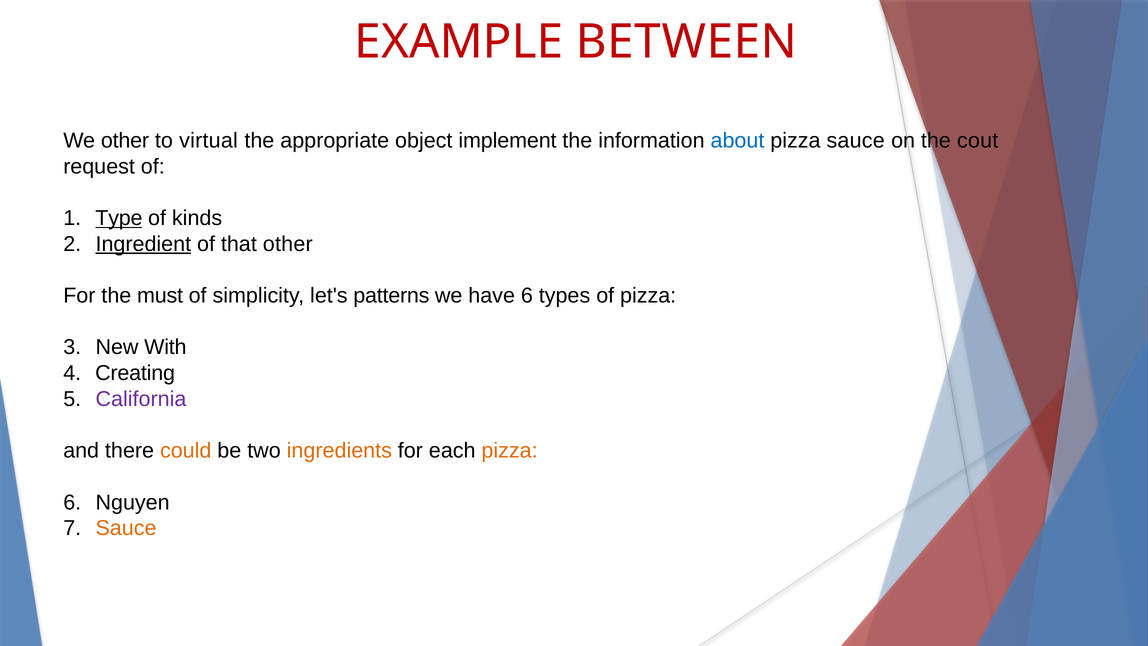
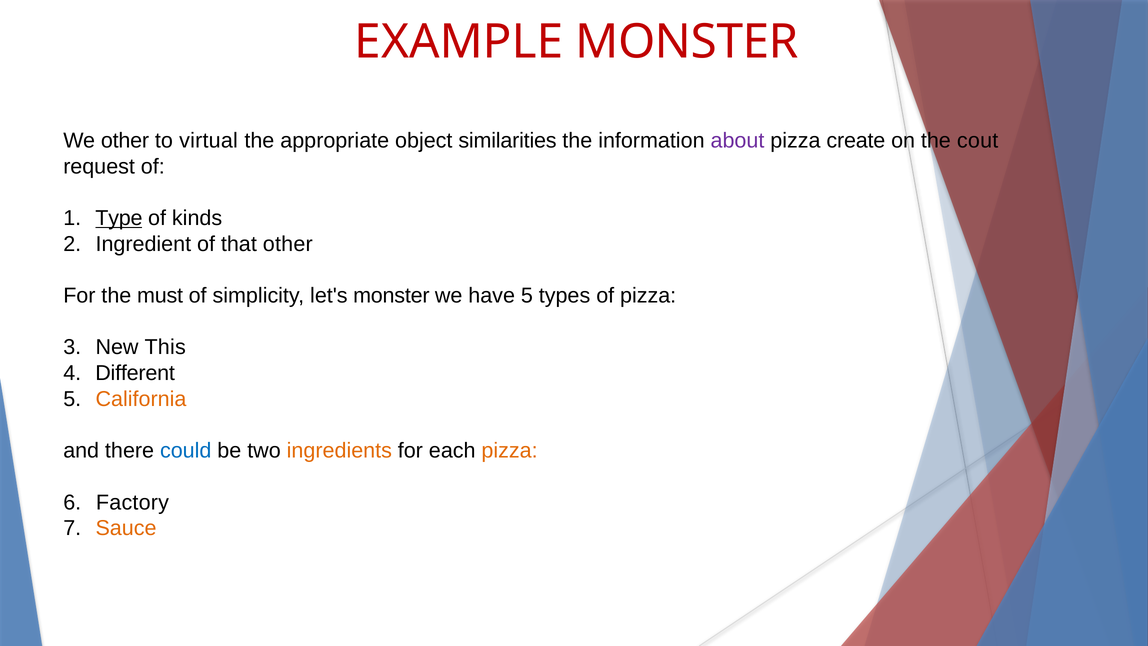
EXAMPLE BETWEEN: BETWEEN -> MONSTER (687, 42)
implement: implement -> similarities (508, 141)
about colour: blue -> purple (737, 141)
pizza sauce: sauce -> create (856, 141)
Ingredient underline: present -> none (143, 244)
let's patterns: patterns -> monster (391, 296)
have 6: 6 -> 5 (527, 296)
With: With -> This (165, 347)
Creating: Creating -> Different (135, 373)
California colour: purple -> orange (141, 399)
could colour: orange -> blue (186, 451)
Nguyen: Nguyen -> Factory (132, 502)
